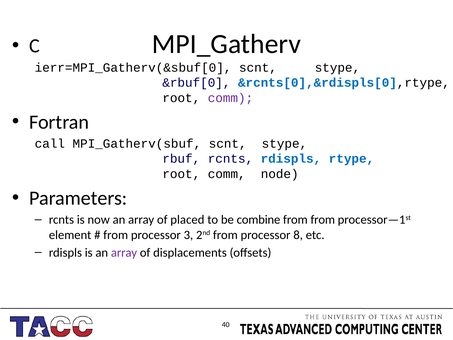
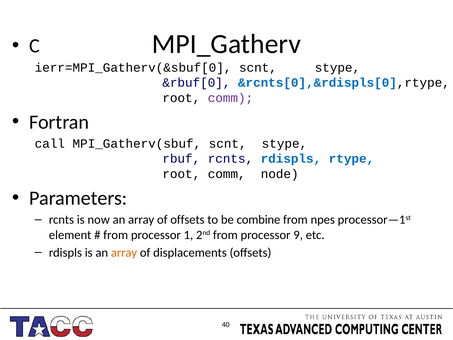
of placed: placed -> offsets (187, 220)
from from: from -> npes (323, 220)
3: 3 -> 1 (188, 235)
8: 8 -> 9 (298, 235)
array colour: purple -> orange (124, 252)
